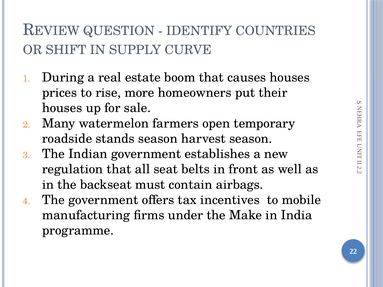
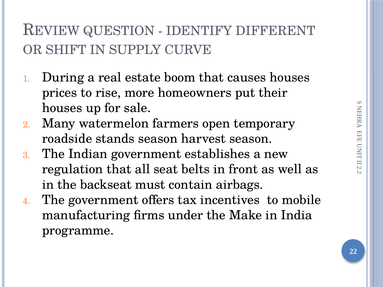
COUNTRIES: COUNTRIES -> DIFFERENT (276, 31)
